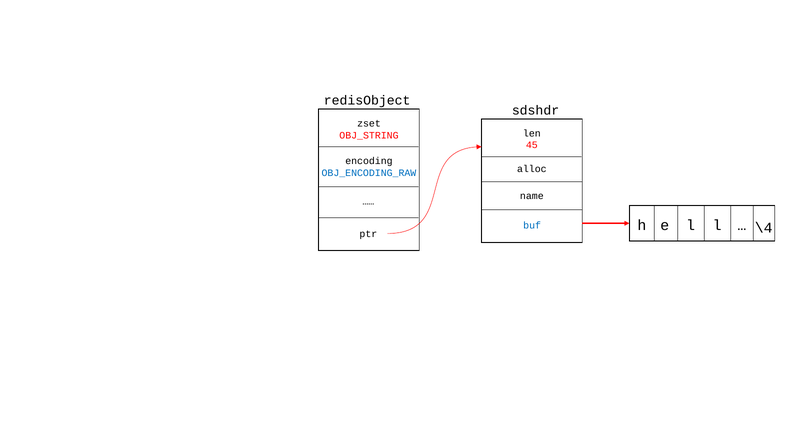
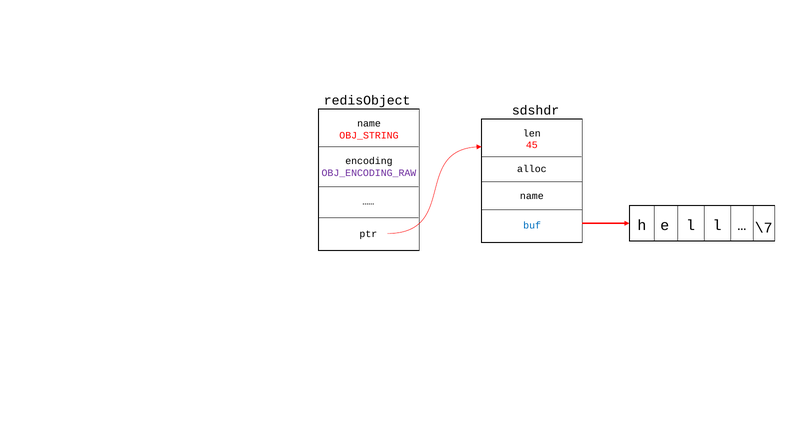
zset: zset -> name (369, 124)
OBJ_ENCODING_RAW colour: blue -> purple (369, 173)
\4: \4 -> \7 (764, 228)
